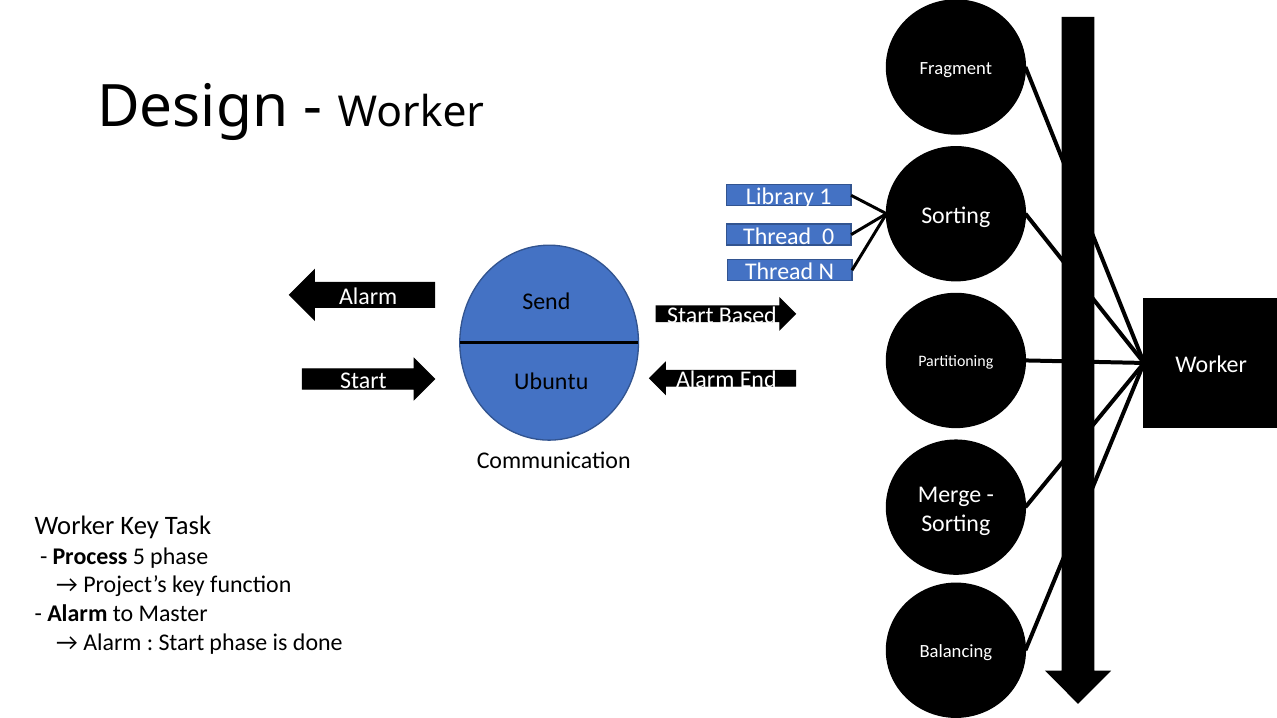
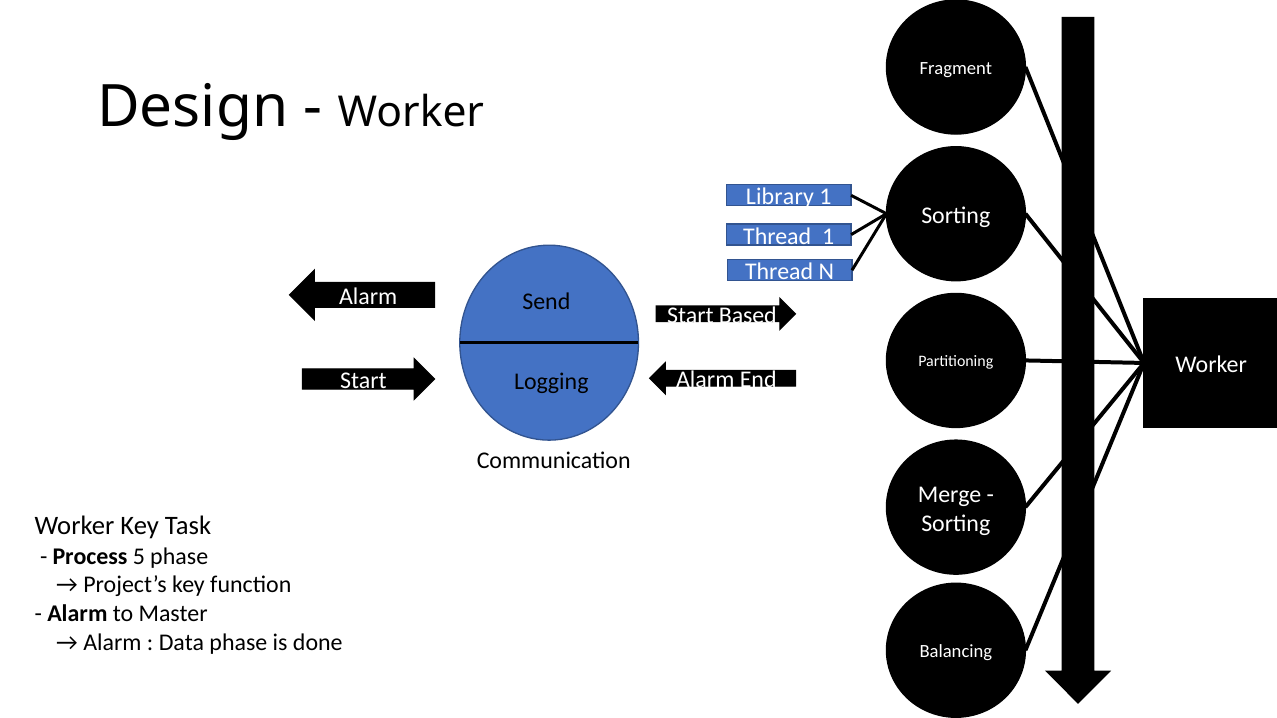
Thread 0: 0 -> 1 (828, 236)
Ubuntu: Ubuntu -> Logging (551, 381)
Start: Start -> Data (181, 643)
